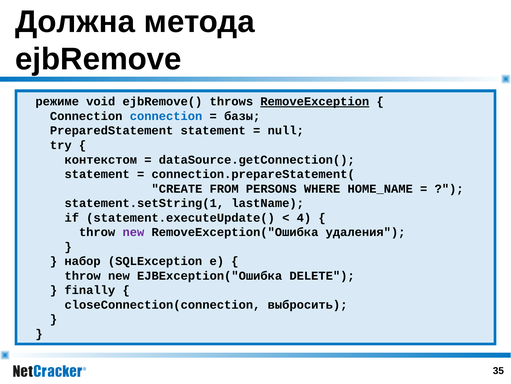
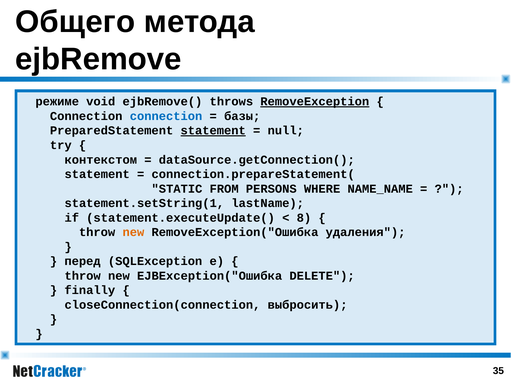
Должна: Должна -> Общего (75, 22)
statement underline: none -> present (213, 130)
CREATE: CREATE -> STATIC (177, 188)
HOME_NAME: HOME_NAME -> NAME_NAME (380, 188)
4: 4 -> 8 (304, 217)
new colour: purple -> orange (133, 232)
набор: набор -> перед (83, 261)
